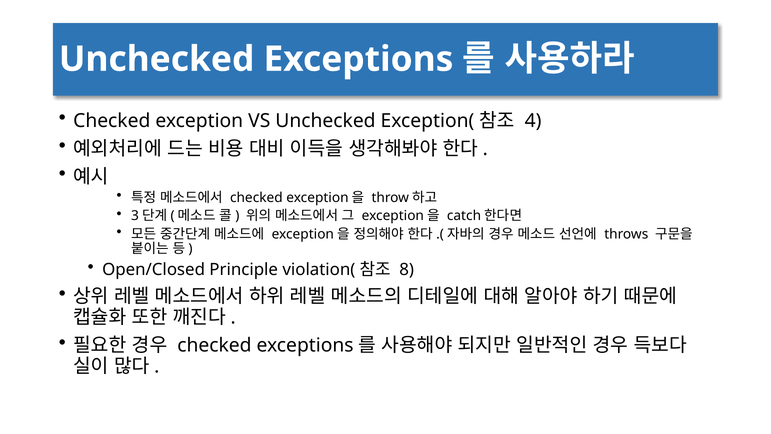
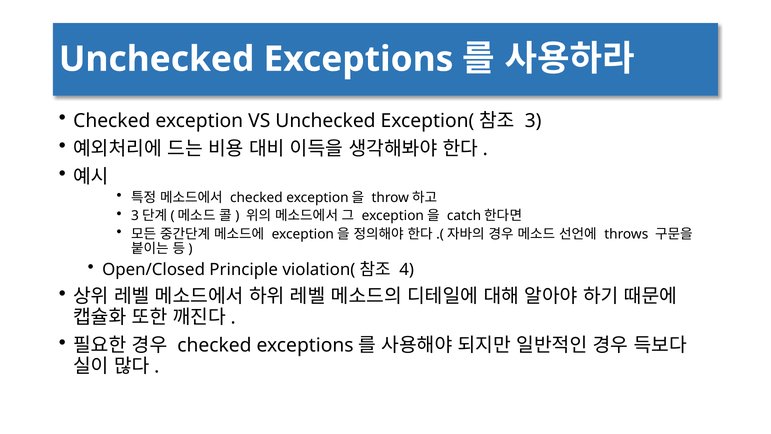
4: 4 -> 3 (533, 121)
8: 8 -> 4 (407, 269)
